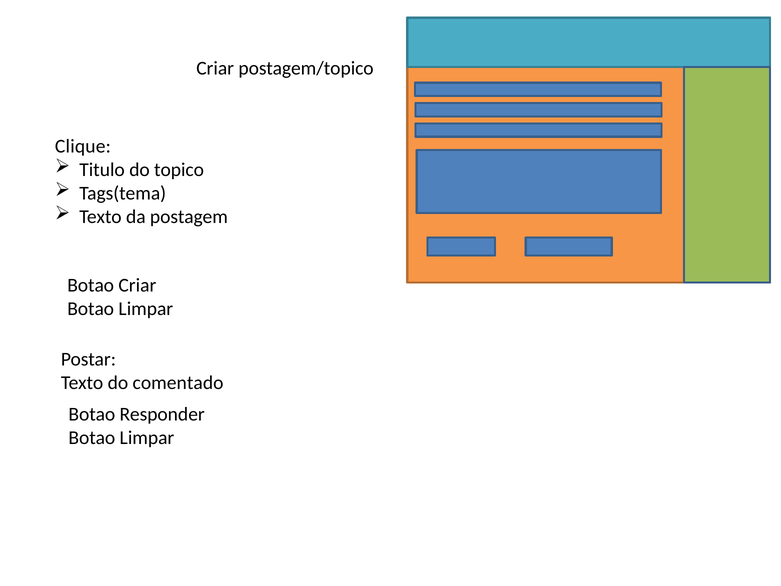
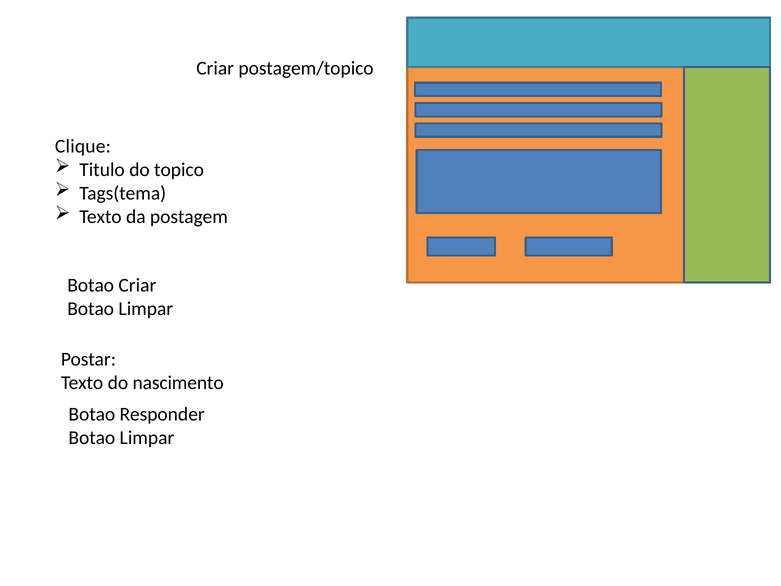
comentado: comentado -> nascimento (178, 382)
